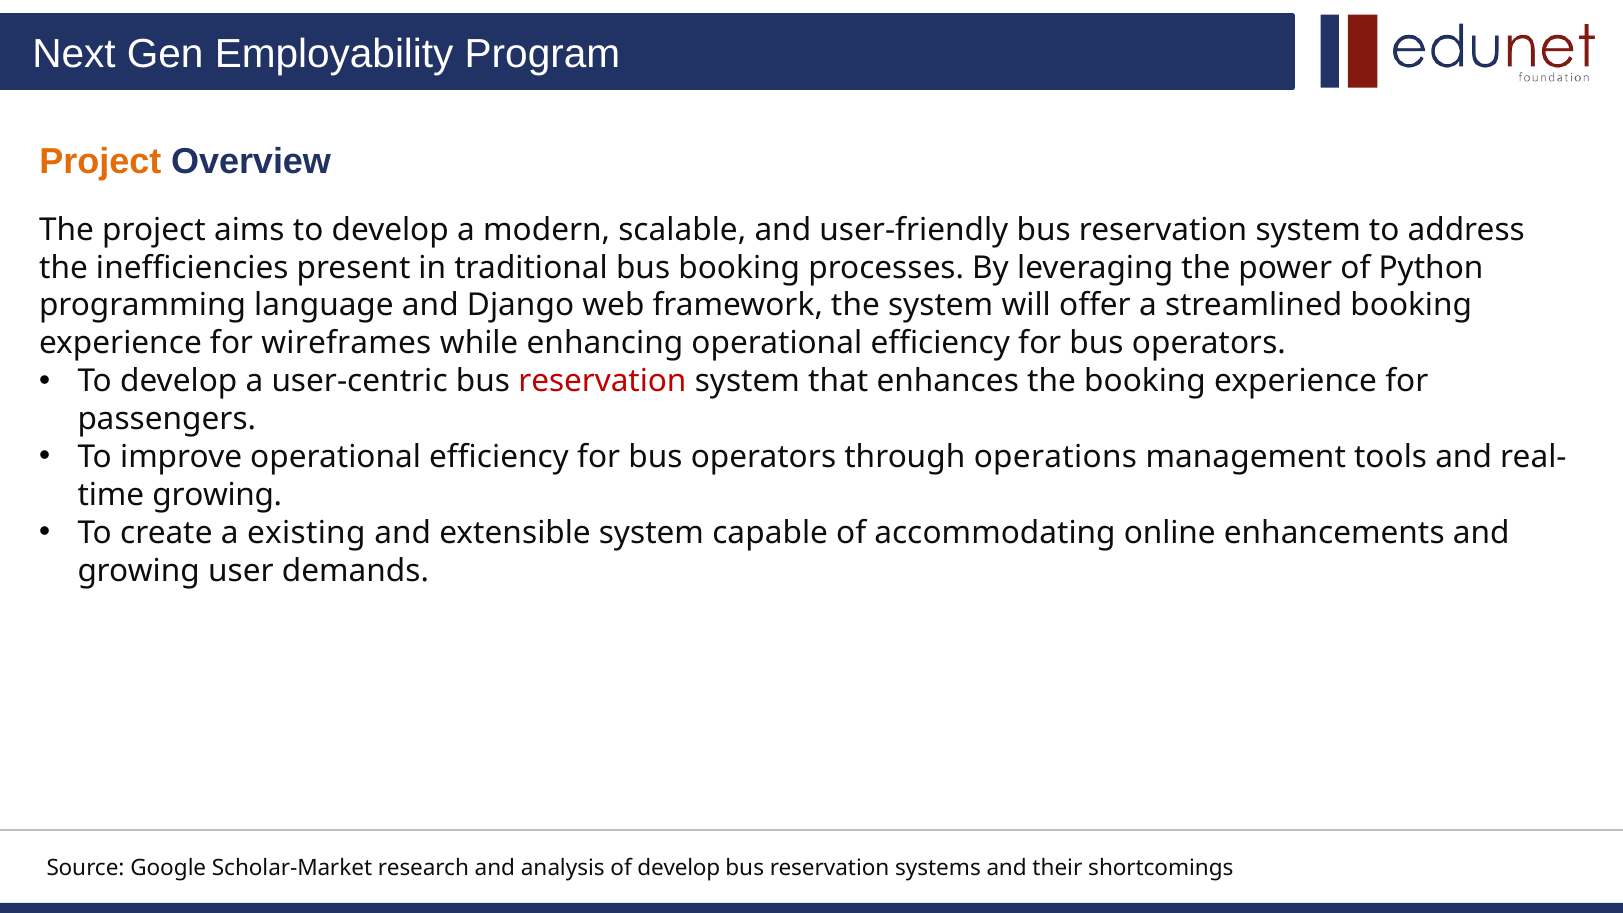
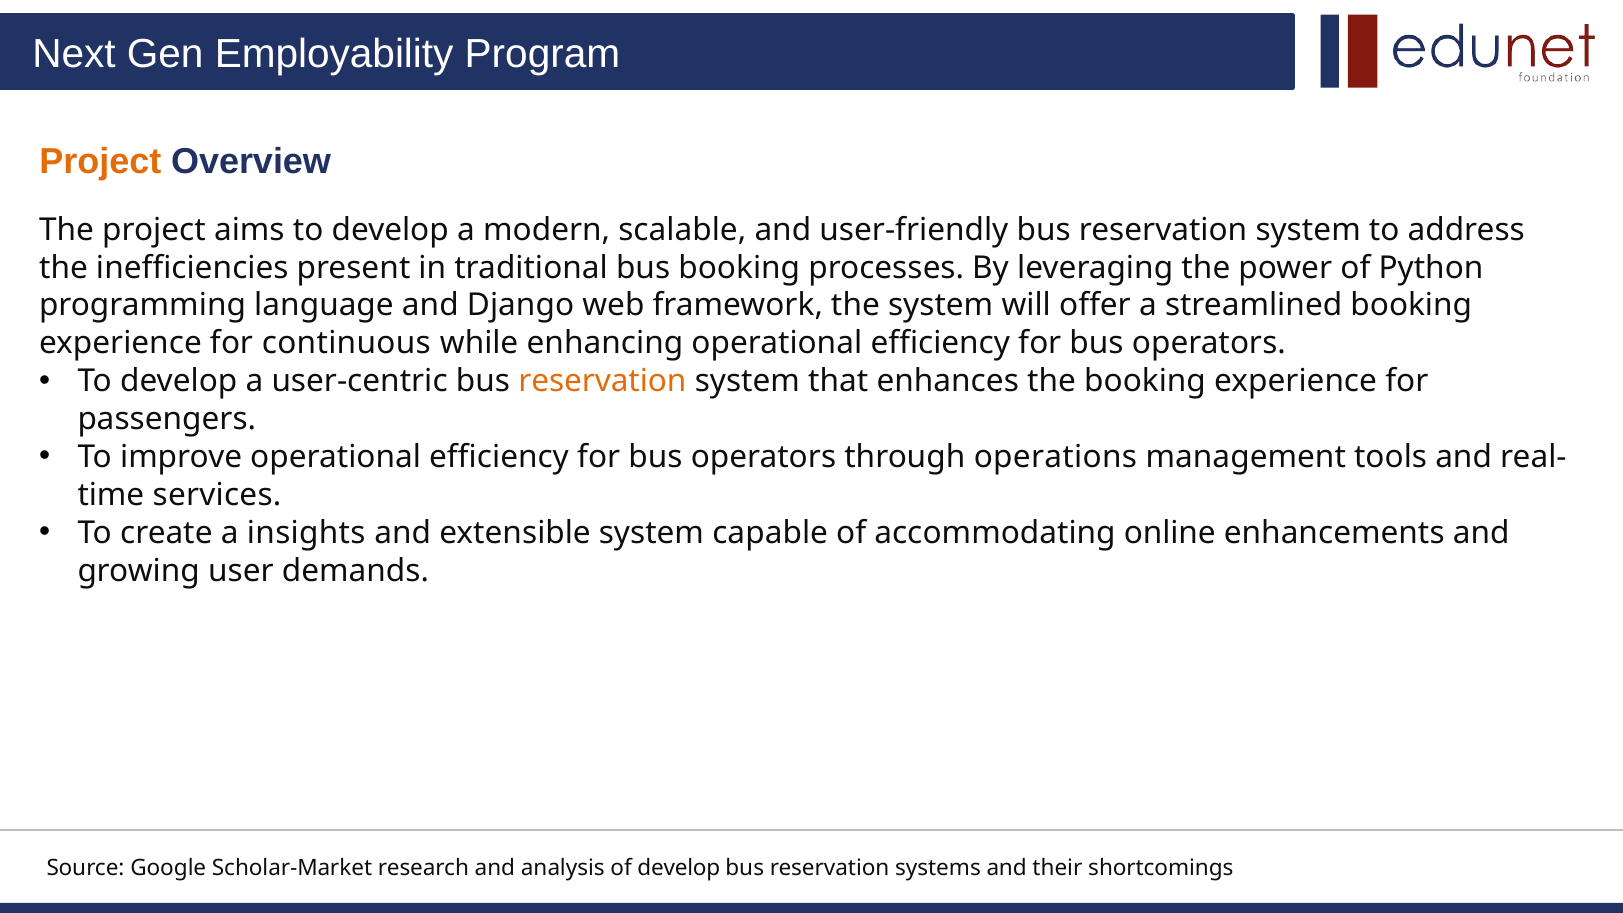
wireframes: wireframes -> continuous (346, 343)
reservation colour: red -> orange (602, 381)
growing: growing -> services (217, 495)
existing: existing -> insights (306, 533)
